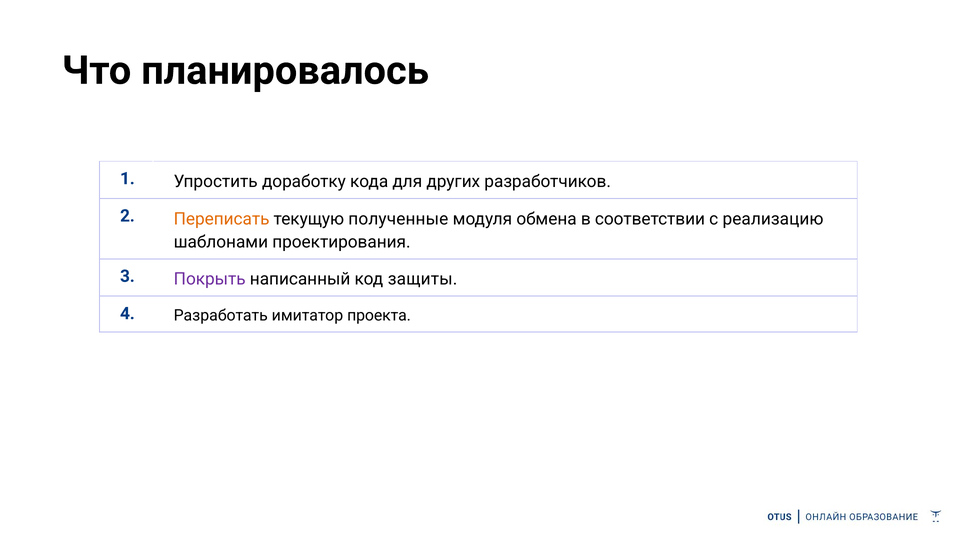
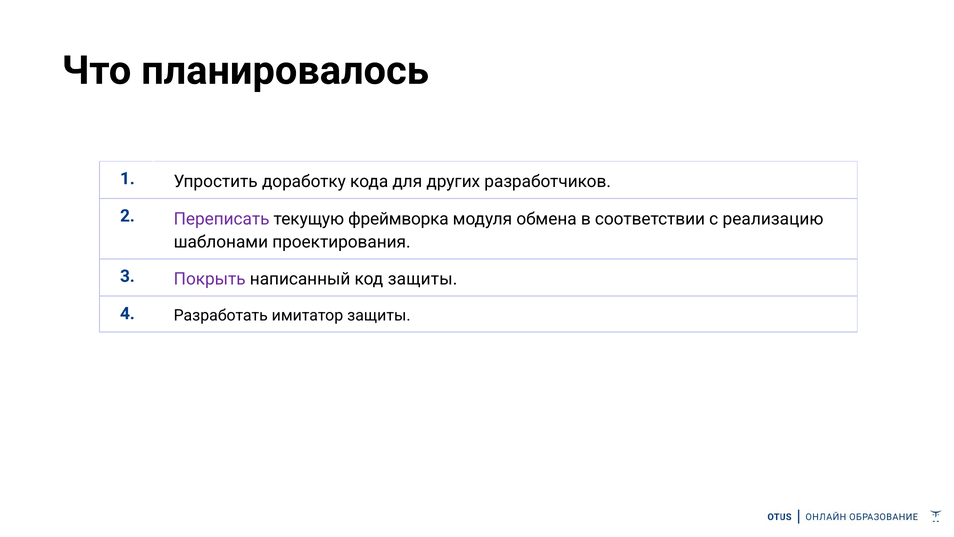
Переписать colour: orange -> purple (222, 219)
полученные: полученные -> фреймворка (398, 219)
имитатор проекта: проекта -> защиты (379, 315)
